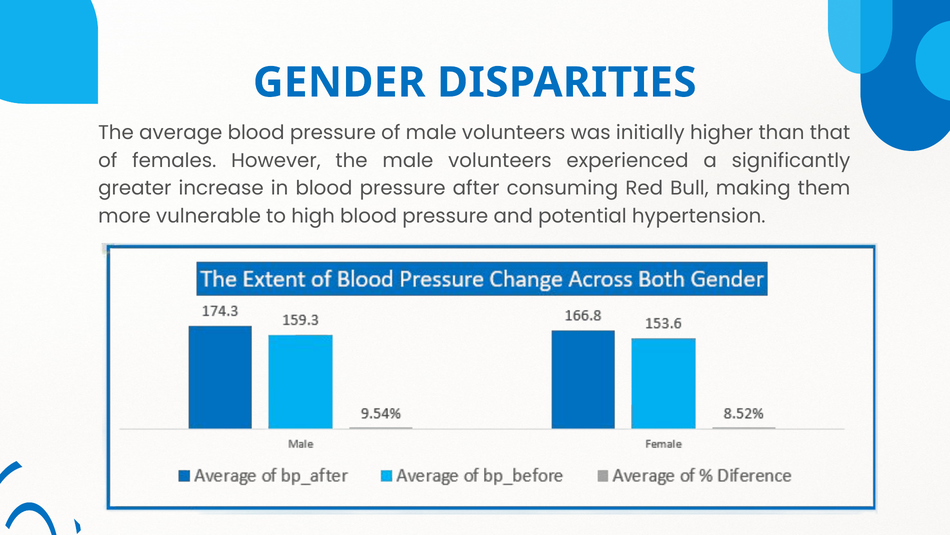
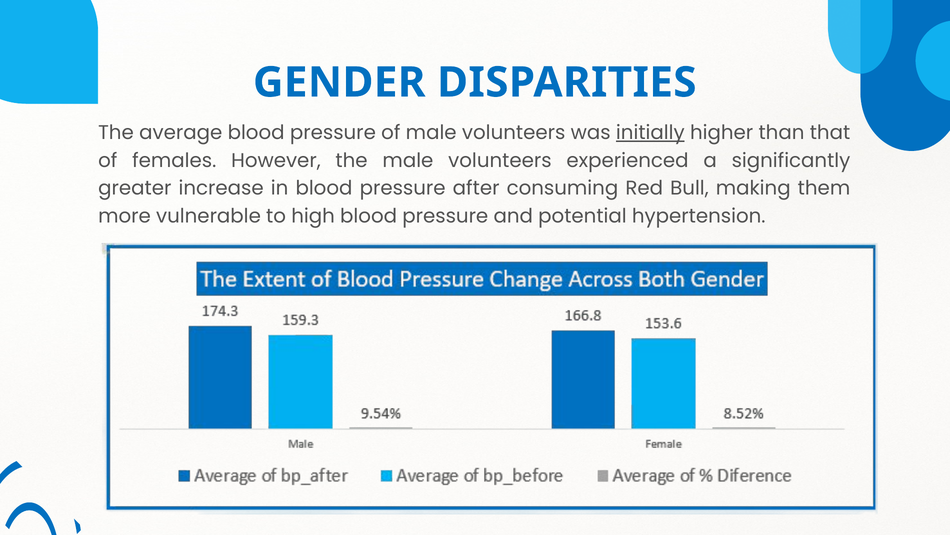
initially underline: none -> present (650, 133)
